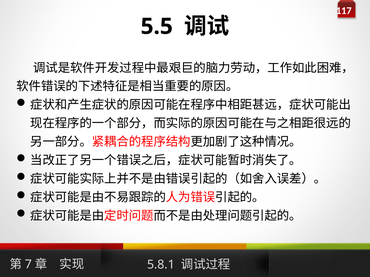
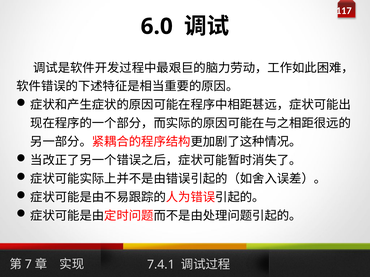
5.5: 5.5 -> 6.0 (157, 26)
5.8.1: 5.8.1 -> 7.4.1 (161, 265)
